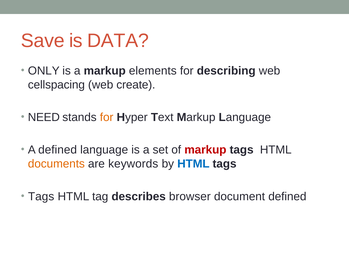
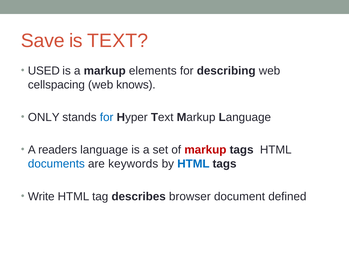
is DATA: DATA -> TEXT (118, 41)
ONLY: ONLY -> USED (44, 71)
create: create -> knows (136, 85)
NEED: NEED -> ONLY (44, 117)
for colour: orange -> blue (107, 117)
A defined: defined -> readers (58, 150)
documents colour: orange -> blue (56, 164)
Tags: Tags -> Write (41, 196)
